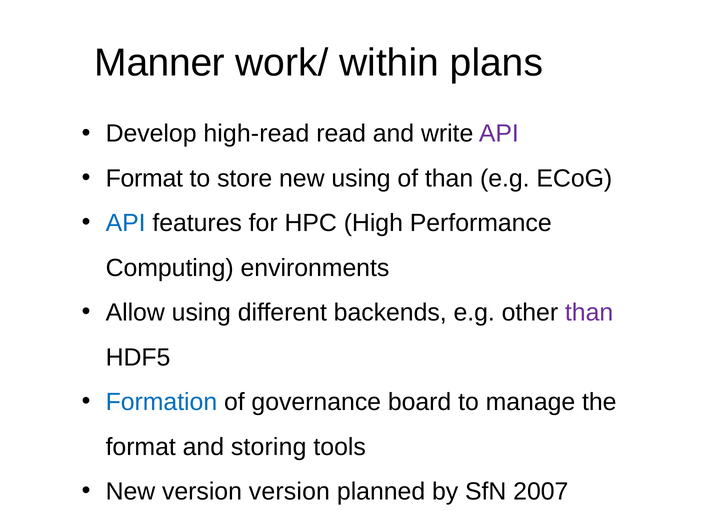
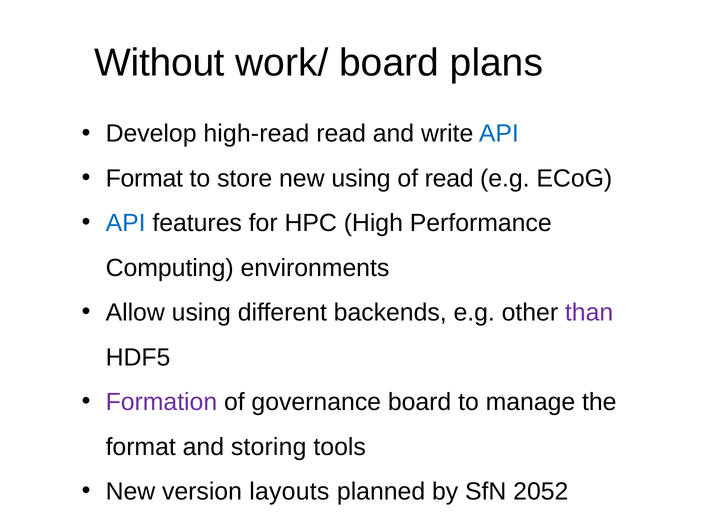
Manner: Manner -> Without (160, 63)
work/ within: within -> board (389, 63)
API colour: purple -> blue (499, 134)
of than: than -> read (449, 178)
Formation colour: blue -> purple (161, 402)
version version: version -> layouts (289, 491)
2007: 2007 -> 2052 (541, 491)
